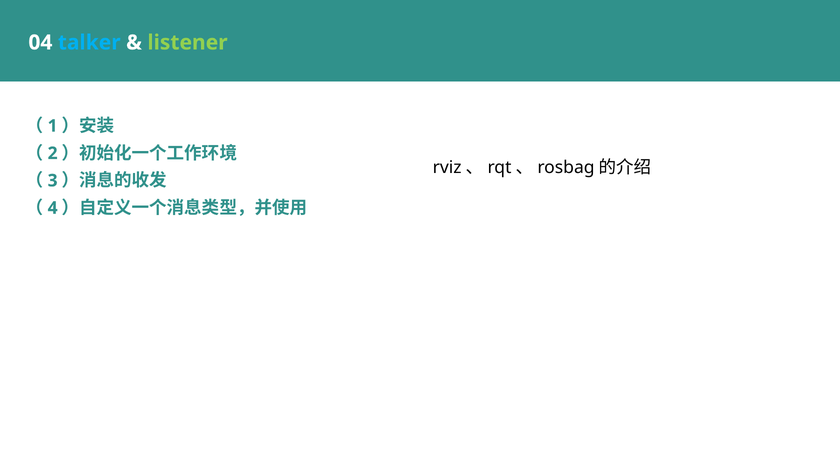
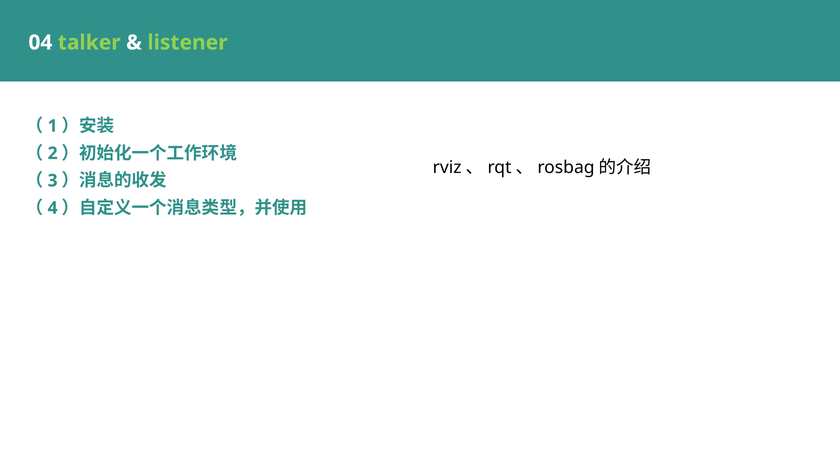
talker colour: light blue -> light green (89, 42)
